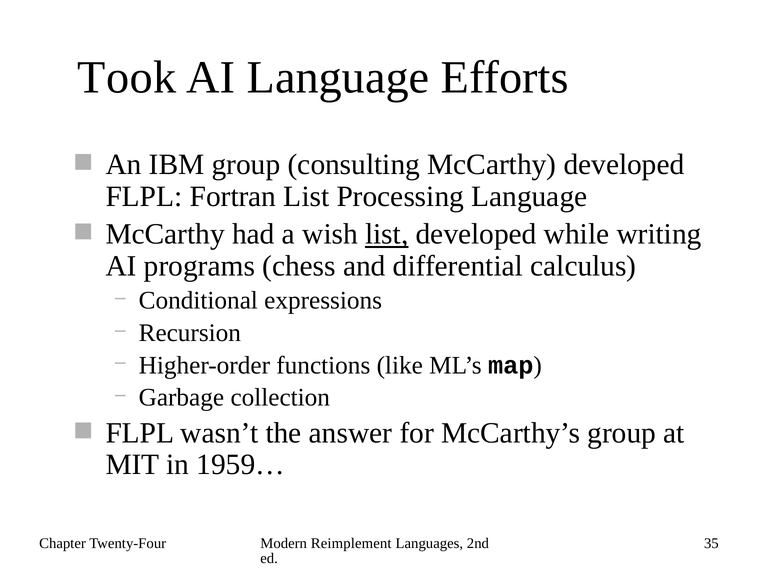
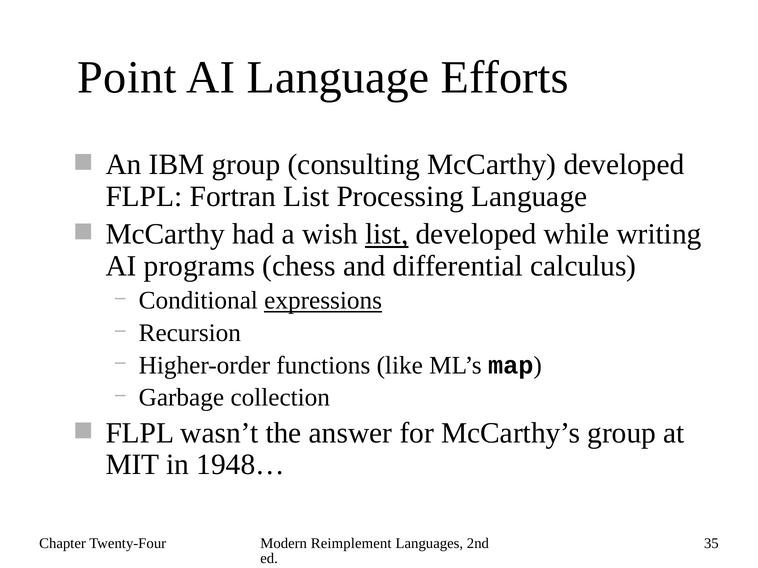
Took: Took -> Point (127, 77)
expressions underline: none -> present (323, 301)
1959…: 1959… -> 1948… (241, 465)
